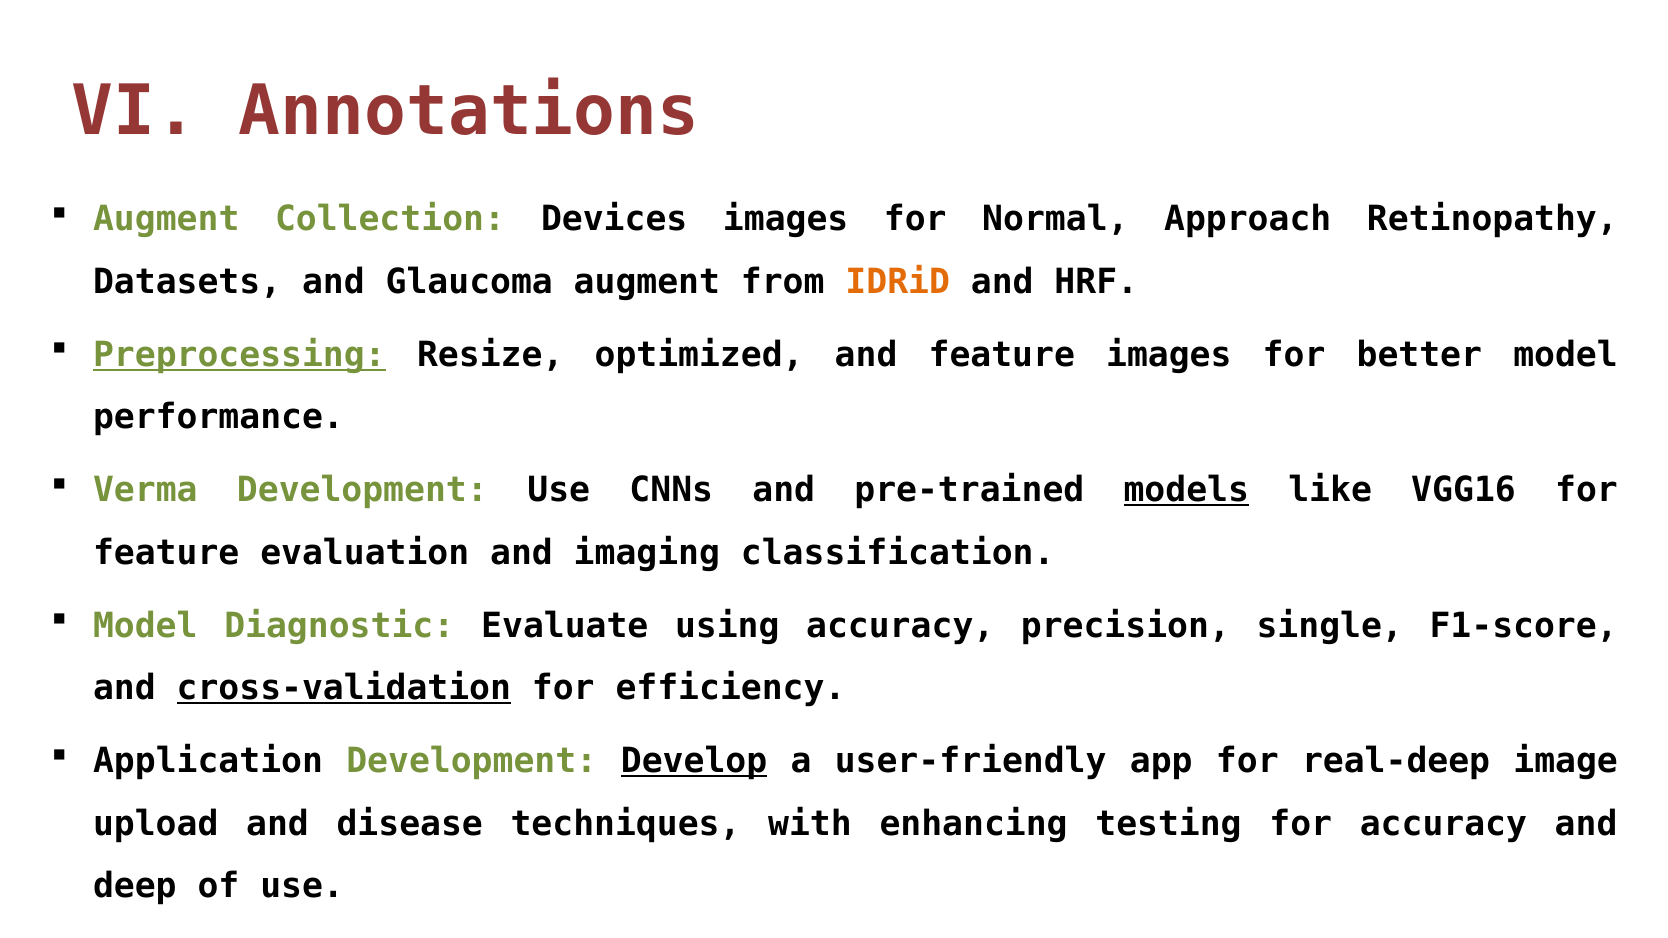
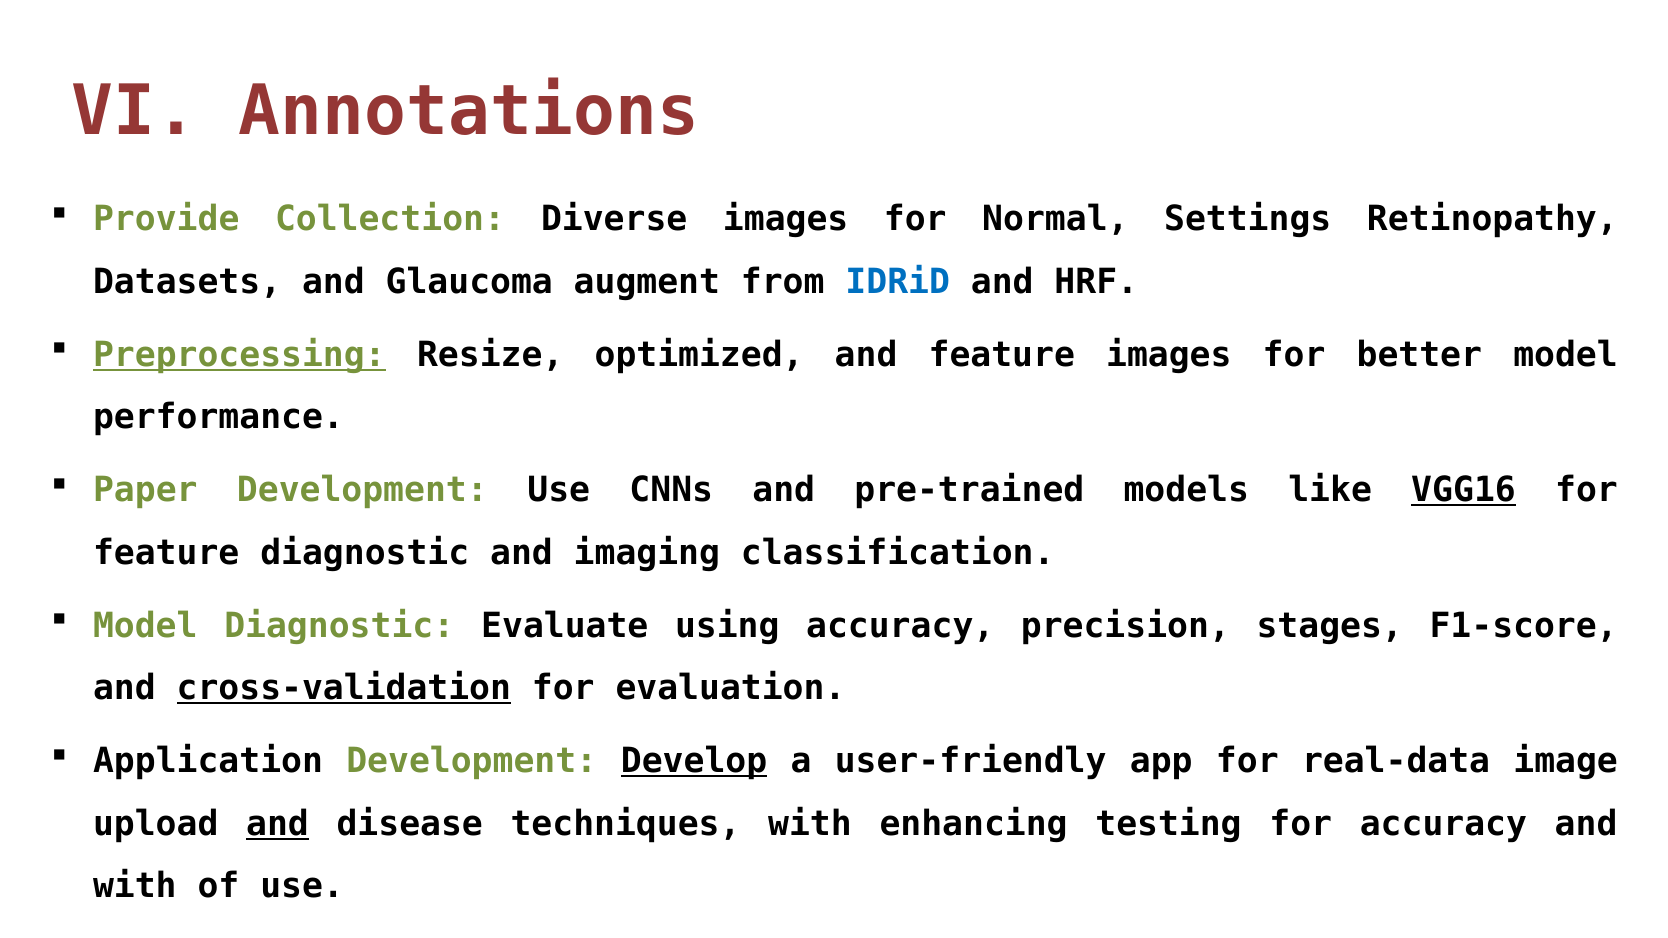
Augment: Augment -> Provide (166, 219)
Devices: Devices -> Diverse (614, 219)
Approach: Approach -> Settings (1248, 219)
IDRiD colour: orange -> blue (898, 282)
Verma: Verma -> Paper (145, 490)
models underline: present -> none (1186, 490)
VGG16 underline: none -> present (1464, 490)
feature evaluation: evaluation -> diagnostic (365, 553)
single: single -> stages (1330, 626)
efficiency: efficiency -> evaluation (730, 688)
real-deep: real-deep -> real-data (1396, 761)
and underline: none -> present (278, 824)
deep: deep -> with (135, 886)
